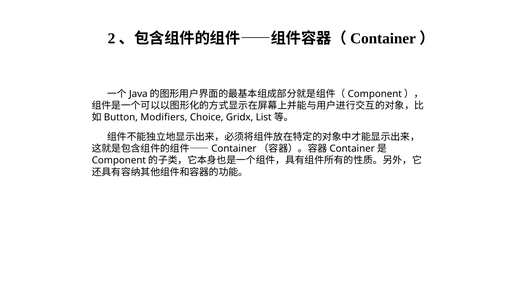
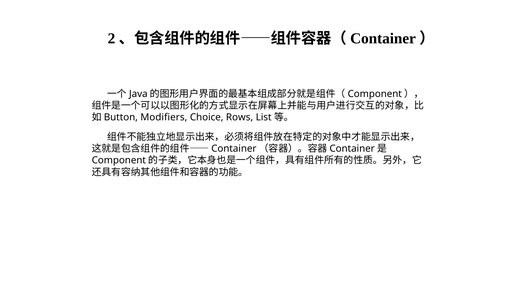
Gridx: Gridx -> Rows (240, 117)
